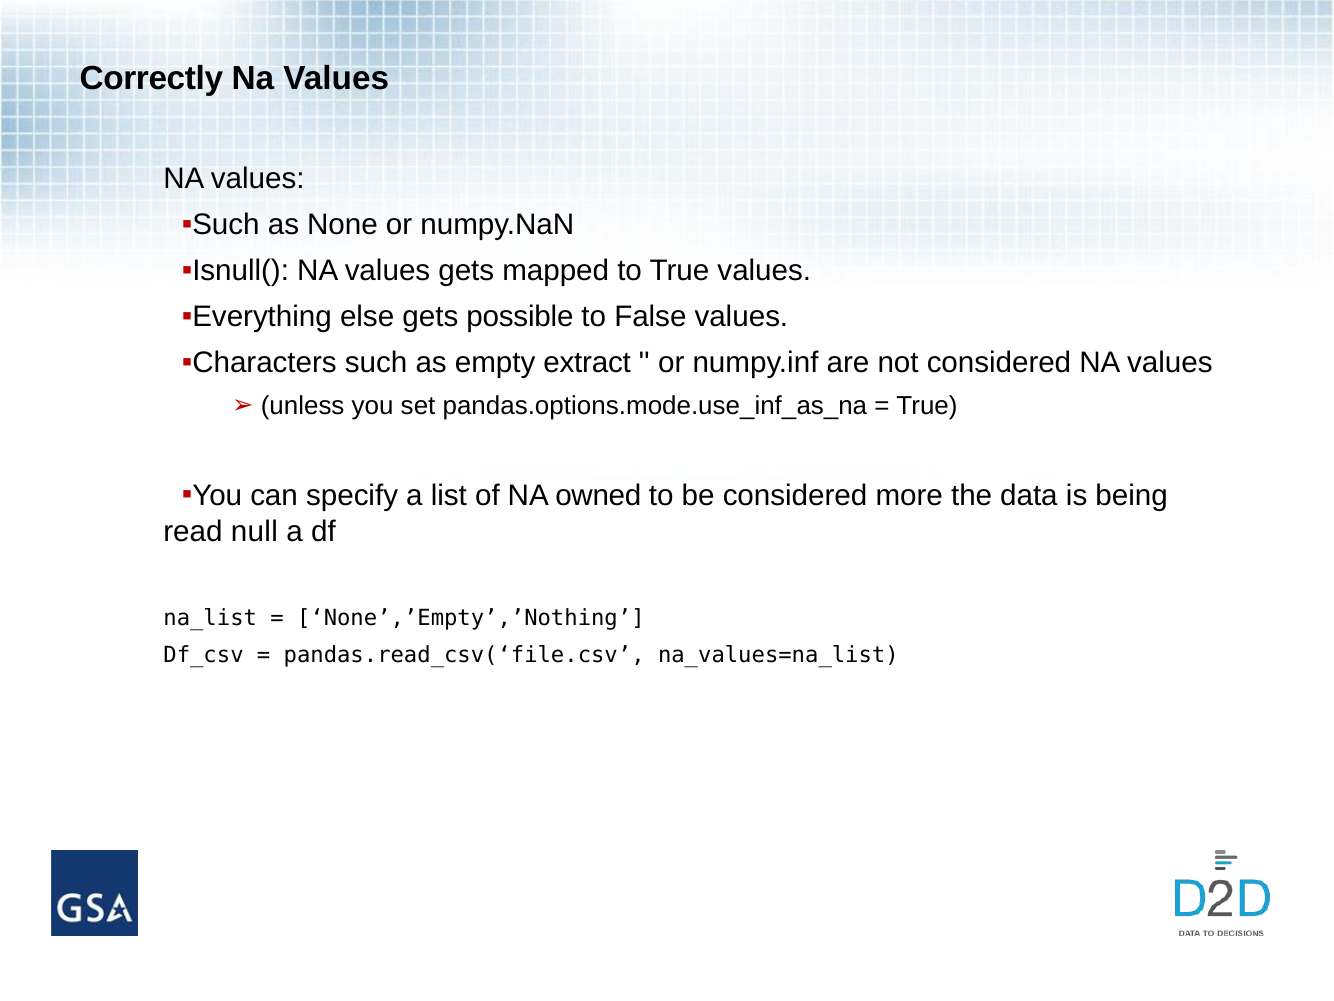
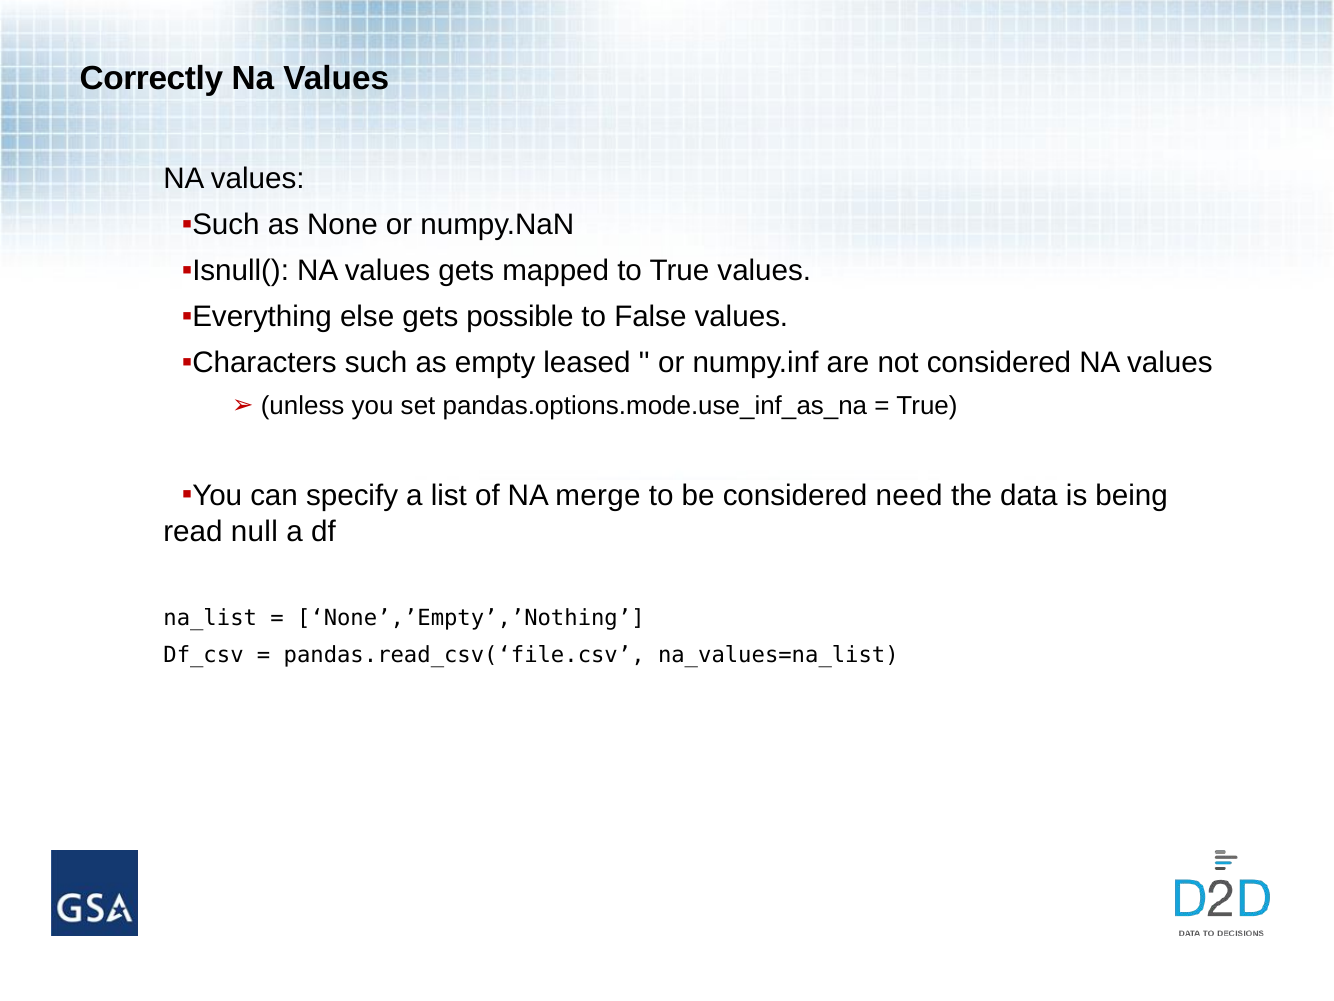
extract: extract -> leased (587, 363)
owned: owned -> merge (598, 496)
more: more -> need (909, 496)
